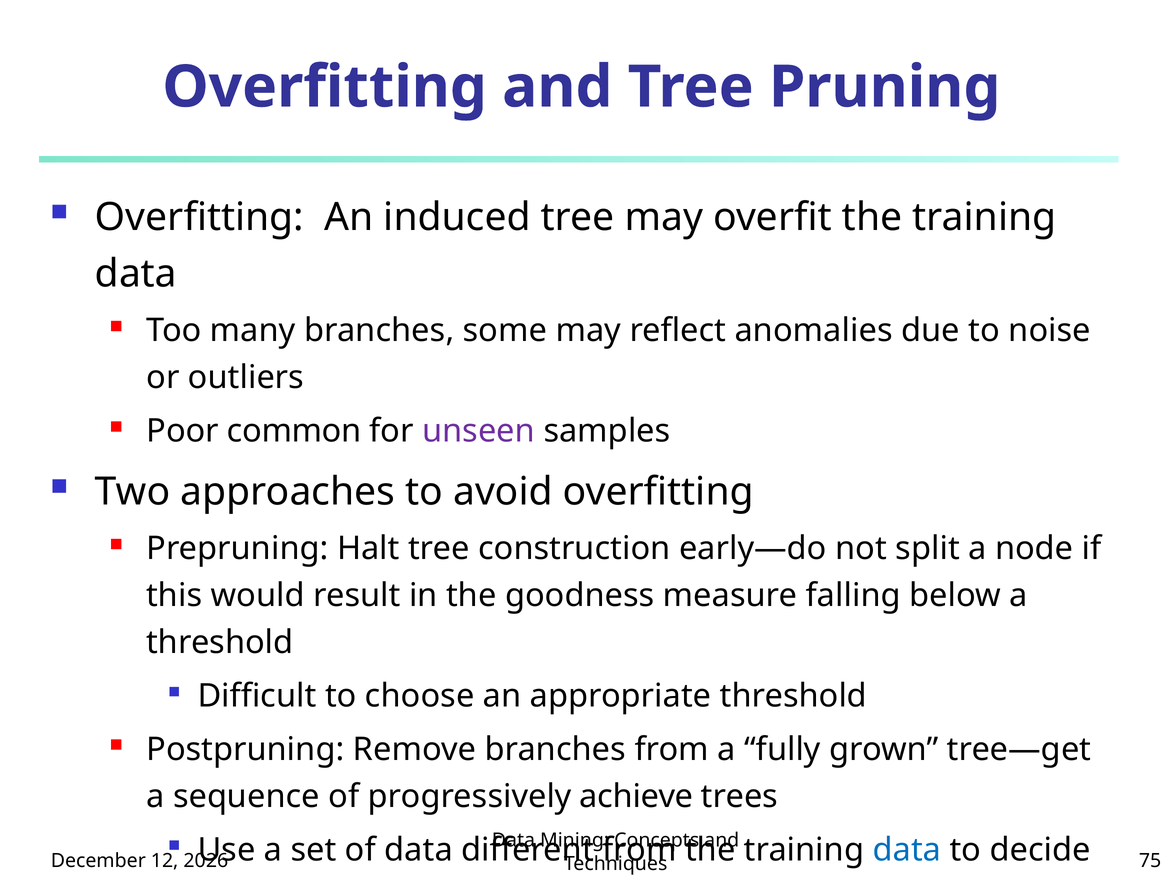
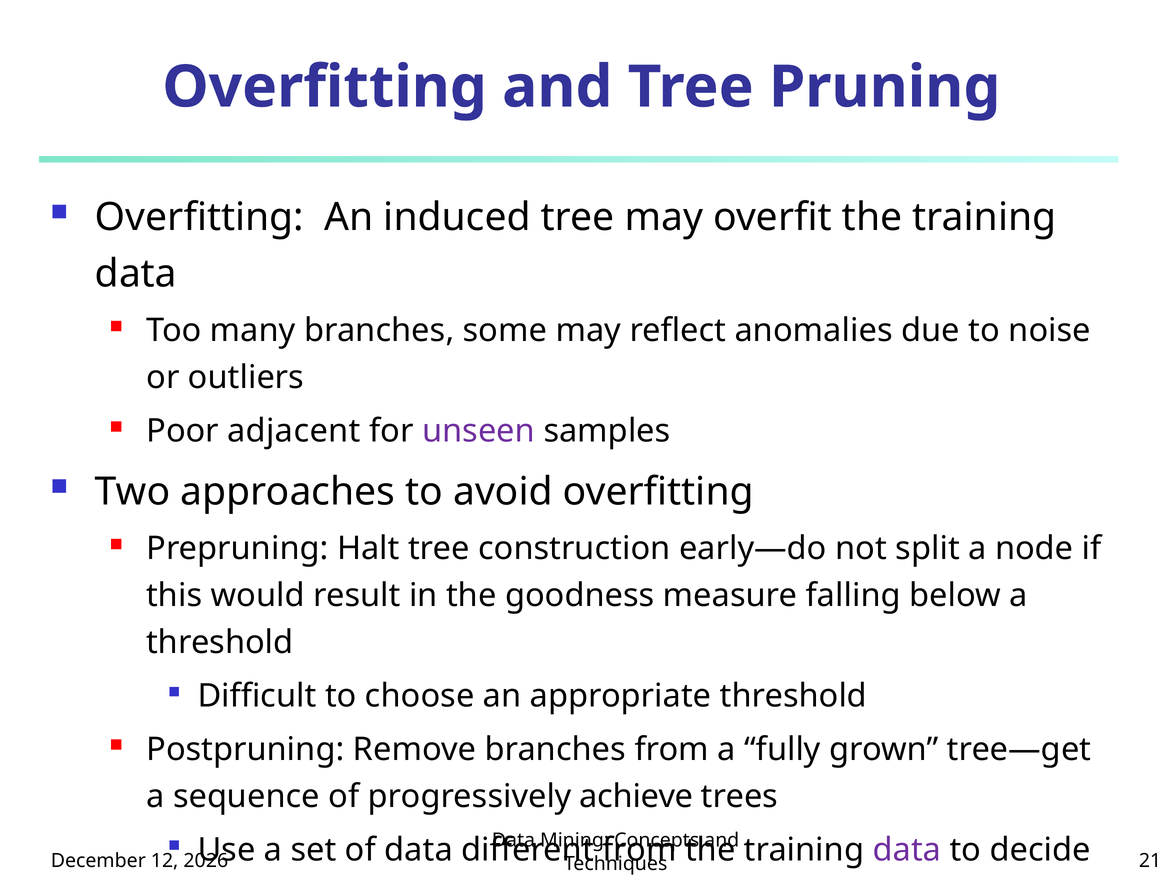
common: common -> adjacent (294, 431)
data colour: blue -> purple (907, 850)
75: 75 -> 21 (1150, 860)
